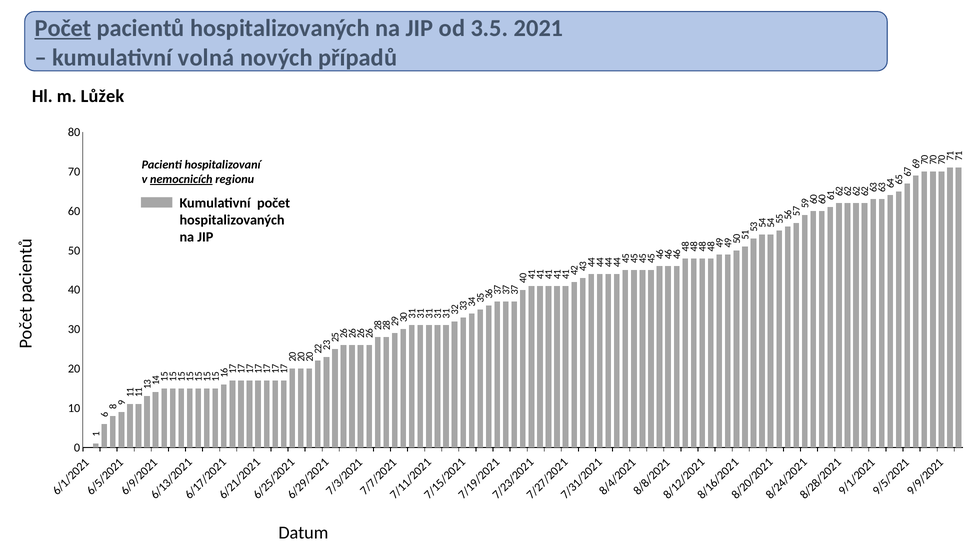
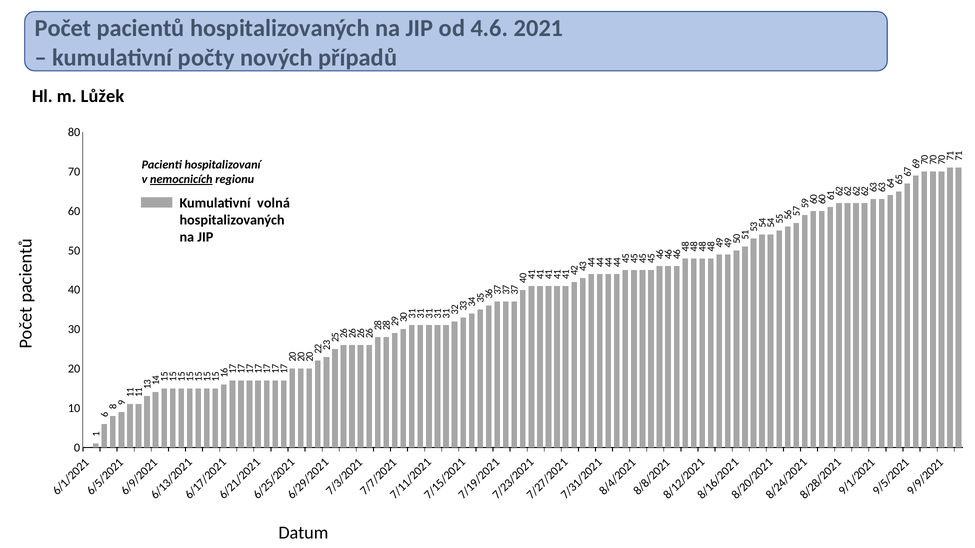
Počet underline: present -> none (63, 28)
3.5: 3.5 -> 4.6 (489, 28)
volná: volná -> počty (206, 58)
Kumulativní počet: počet -> volná (273, 203)
